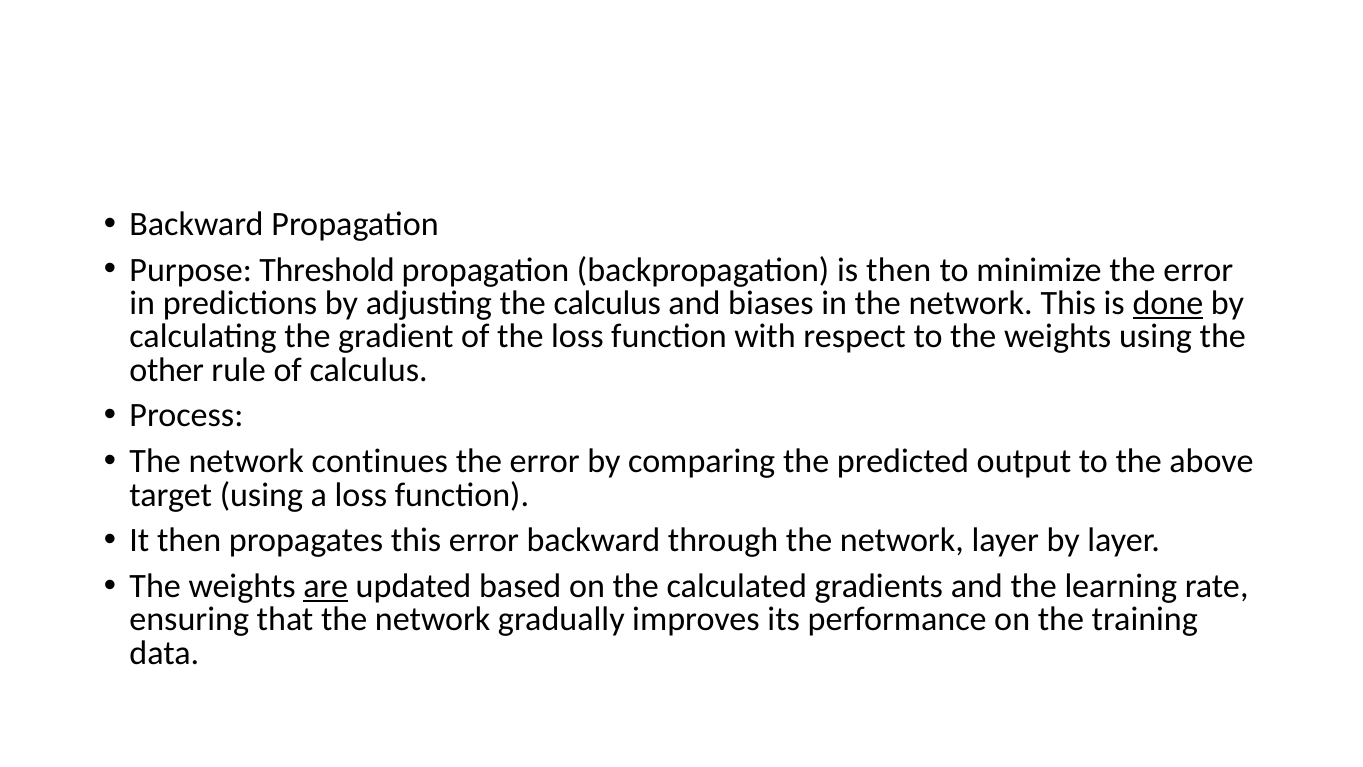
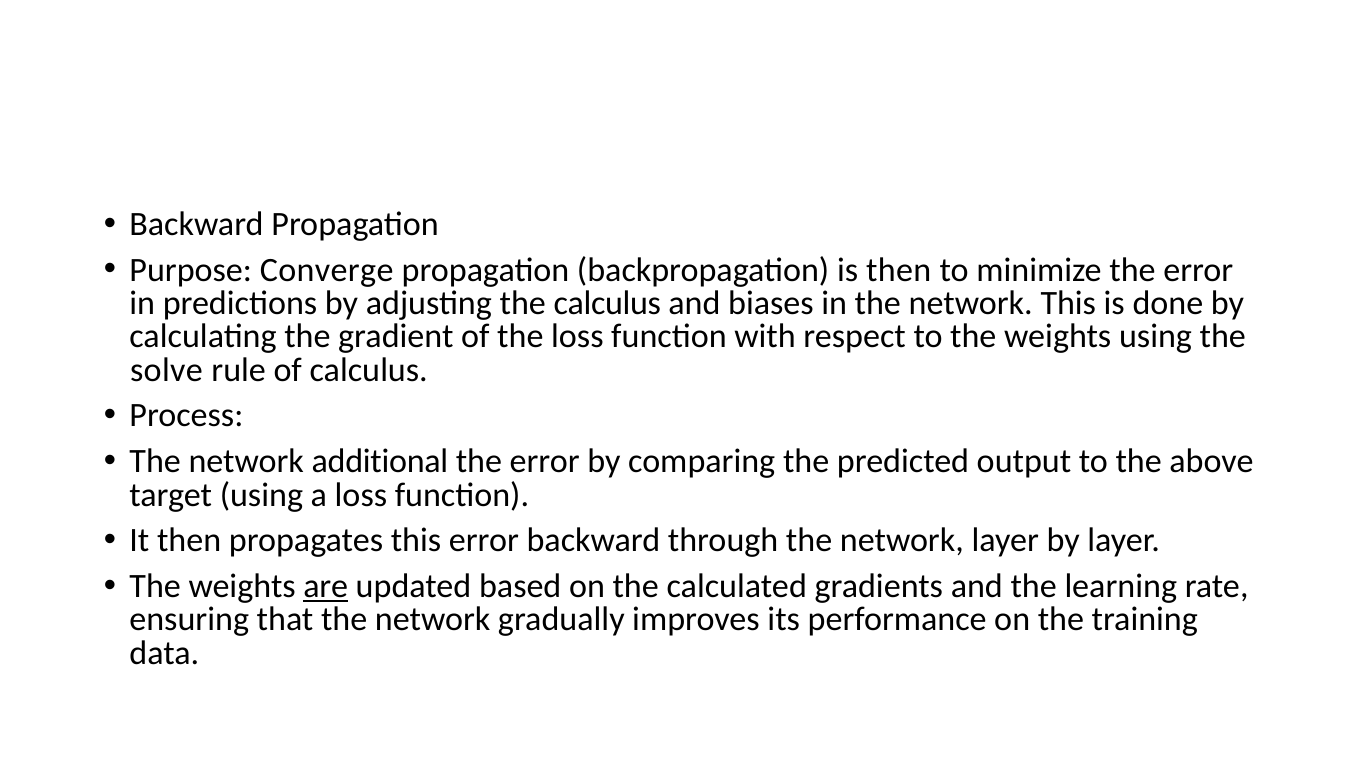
Threshold: Threshold -> Converge (327, 270)
done underline: present -> none (1168, 303)
other: other -> solve (166, 370)
continues: continues -> additional (380, 461)
